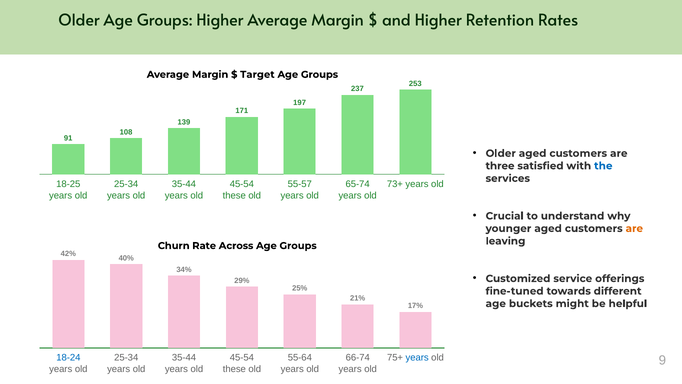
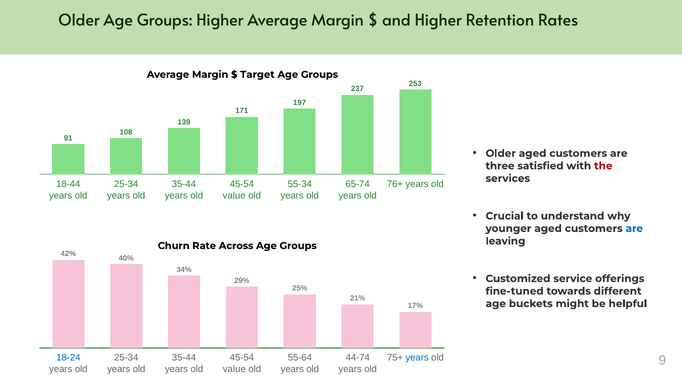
the colour: blue -> red (603, 166)
18-25: 18-25 -> 18-44 (68, 184)
55-57: 55-57 -> 55-34 (300, 184)
73+: 73+ -> 76+ (395, 184)
these: these -> value (234, 195)
are colour: orange -> blue (634, 228)
66-74: 66-74 -> 44-74 (358, 357)
these: these -> value (234, 369)
